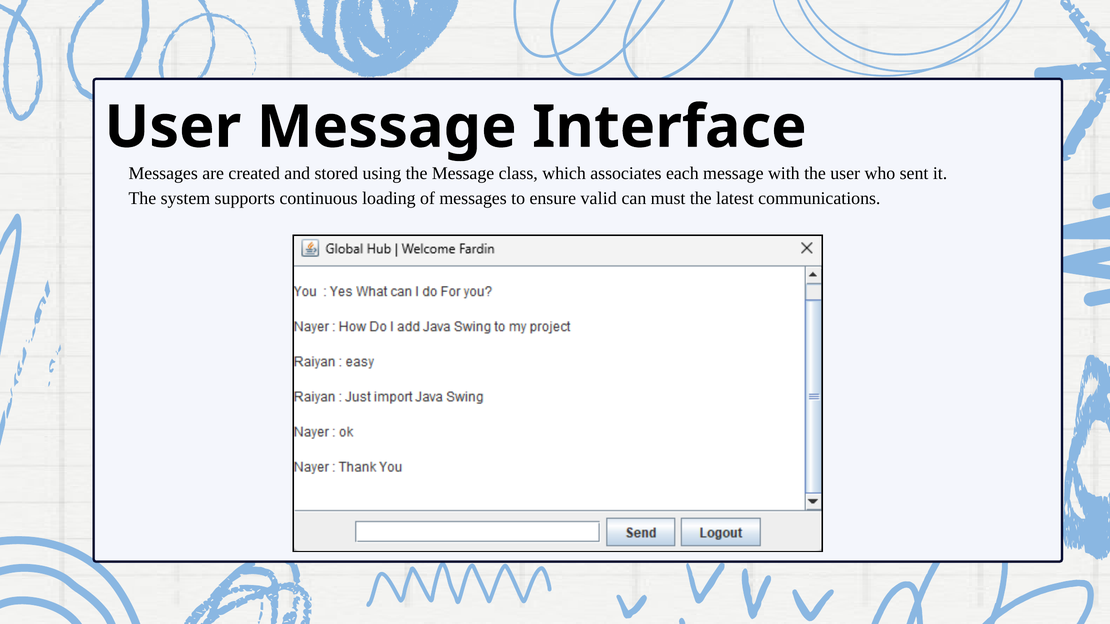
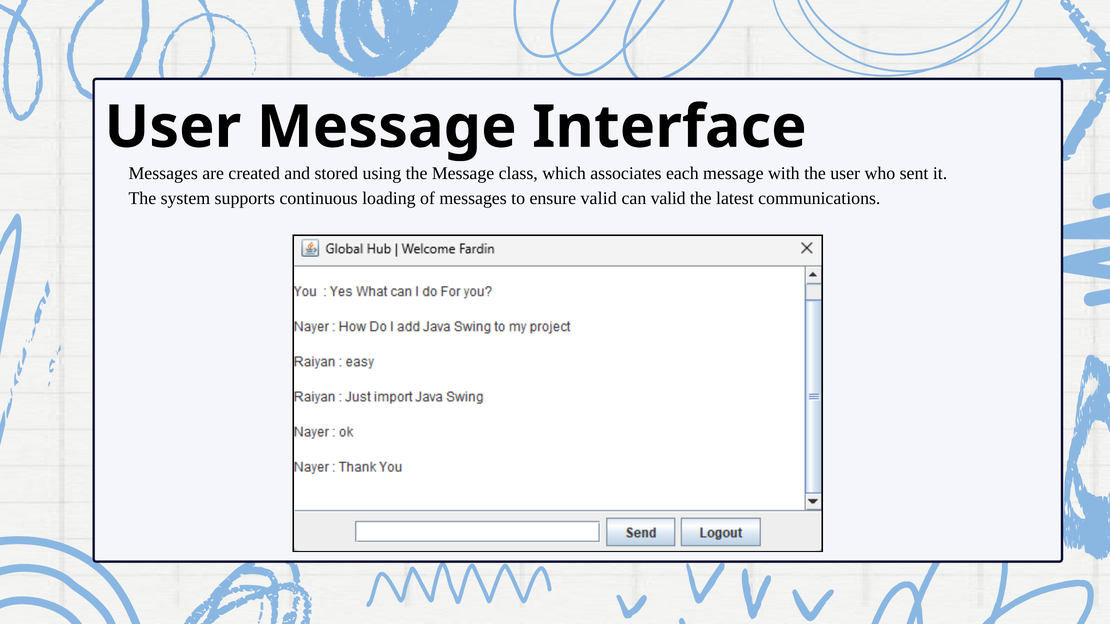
can must: must -> valid (668, 199)
